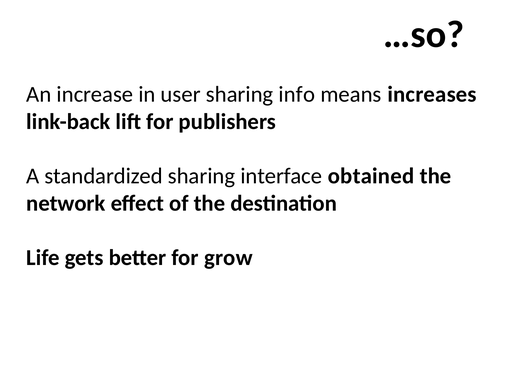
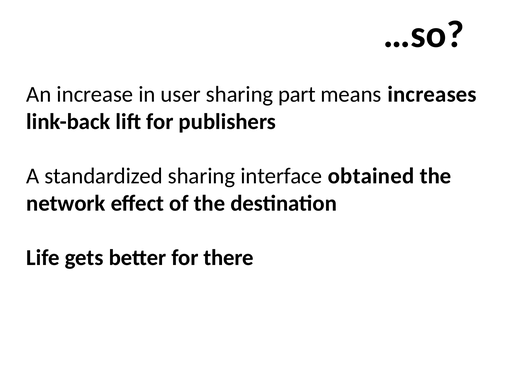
info: info -> part (297, 94)
grow: grow -> there (229, 258)
